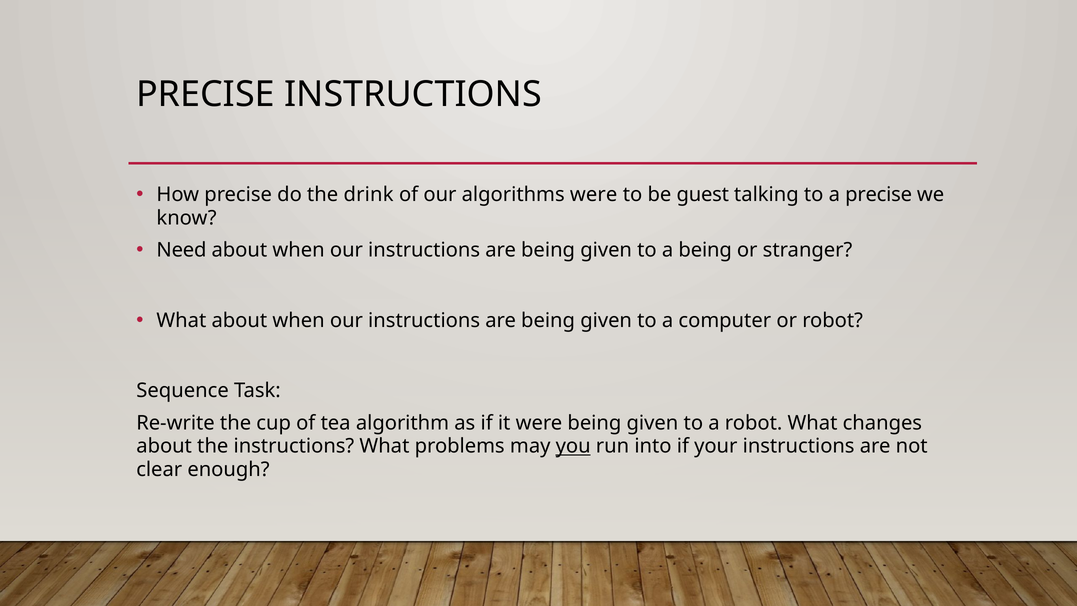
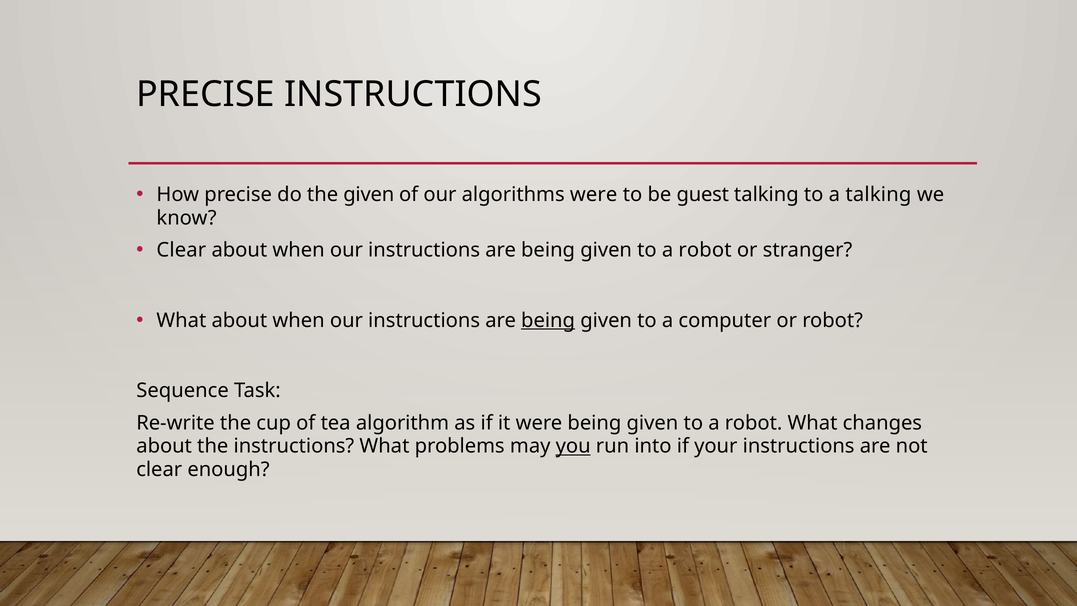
the drink: drink -> given (369, 195)
a precise: precise -> talking (878, 195)
Need: Need -> Clear (181, 250)
being: being -> robot (705, 250)
being underline: none -> present (548, 320)
